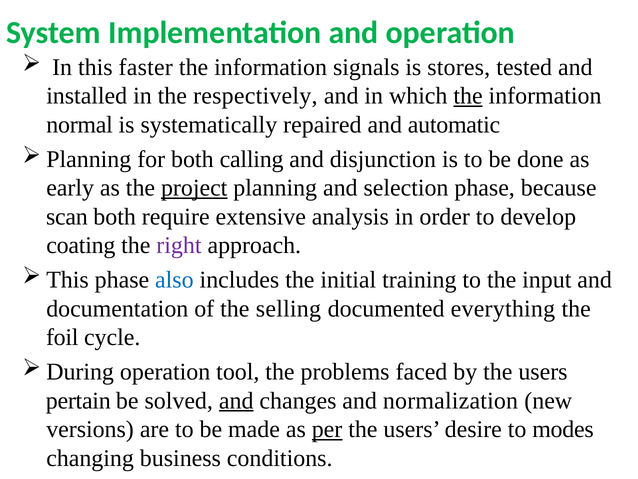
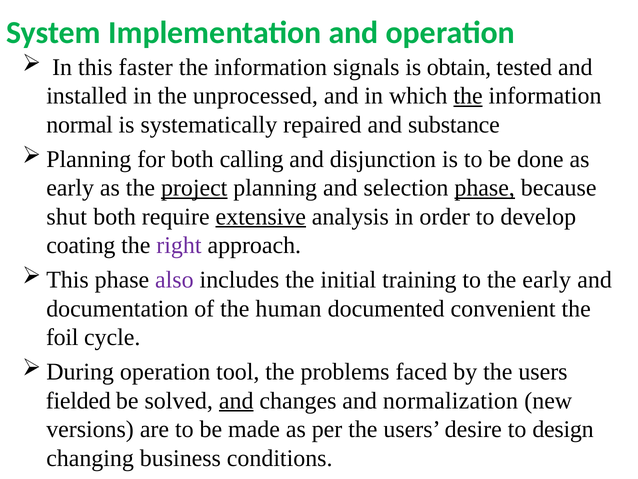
stores: stores -> obtain (459, 67)
respectively: respectively -> unprocessed (255, 96)
automatic: automatic -> substance (454, 125)
phase underline: none -> present (485, 188)
scan: scan -> shut (67, 216)
extensive underline: none -> present (261, 216)
also colour: blue -> purple (174, 280)
the input: input -> early (547, 280)
selling: selling -> human (288, 308)
everything: everything -> convenient (503, 308)
pertain: pertain -> fielded (78, 400)
per underline: present -> none (327, 429)
modes: modes -> design (563, 429)
